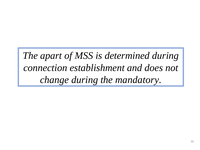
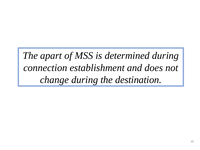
mandatory: mandatory -> destination (138, 80)
